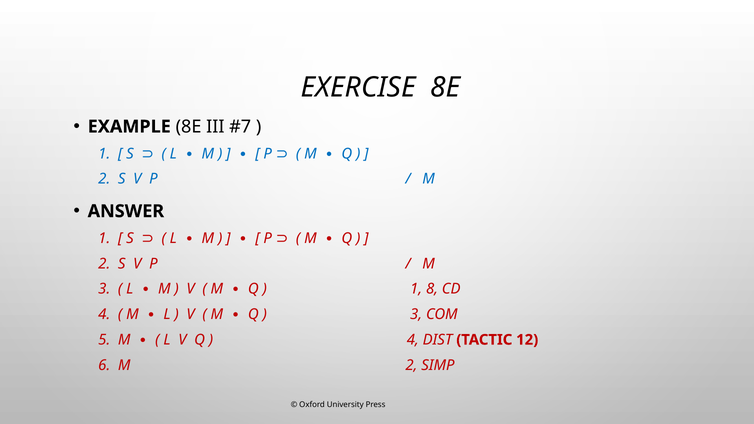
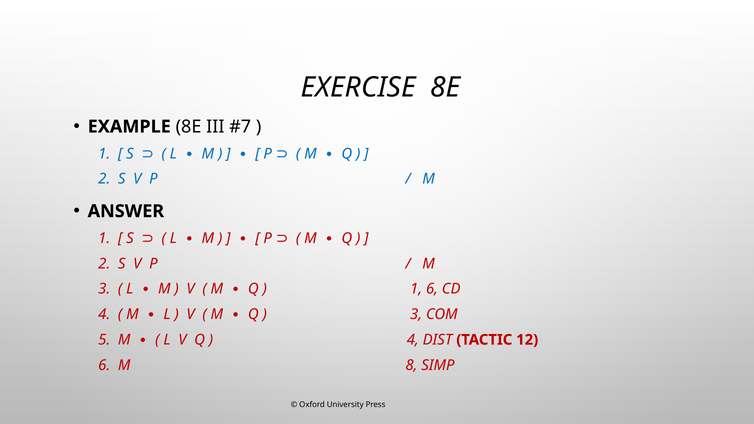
1 8: 8 -> 6 (432, 289)
M 2: 2 -> 8 (411, 365)
